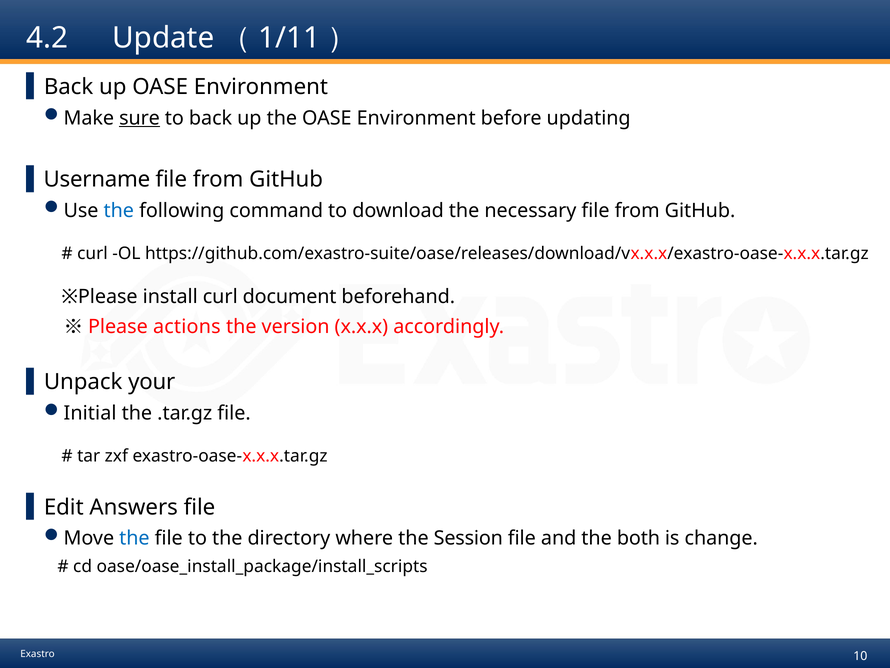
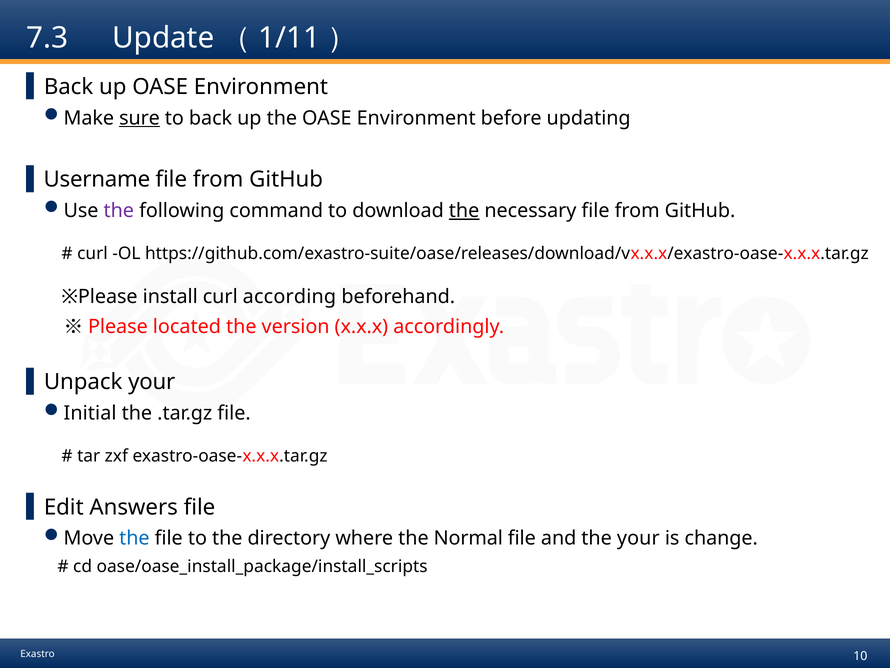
4.2: 4.2 -> 7.3 (47, 38)
the colour: blue -> purple (119, 211)
the underline: none -> present (464, 211)
document: document -> according (289, 297)
actions: actions -> located (187, 326)
Session: Session -> Normal (468, 538)
the both: both -> your (638, 538)
